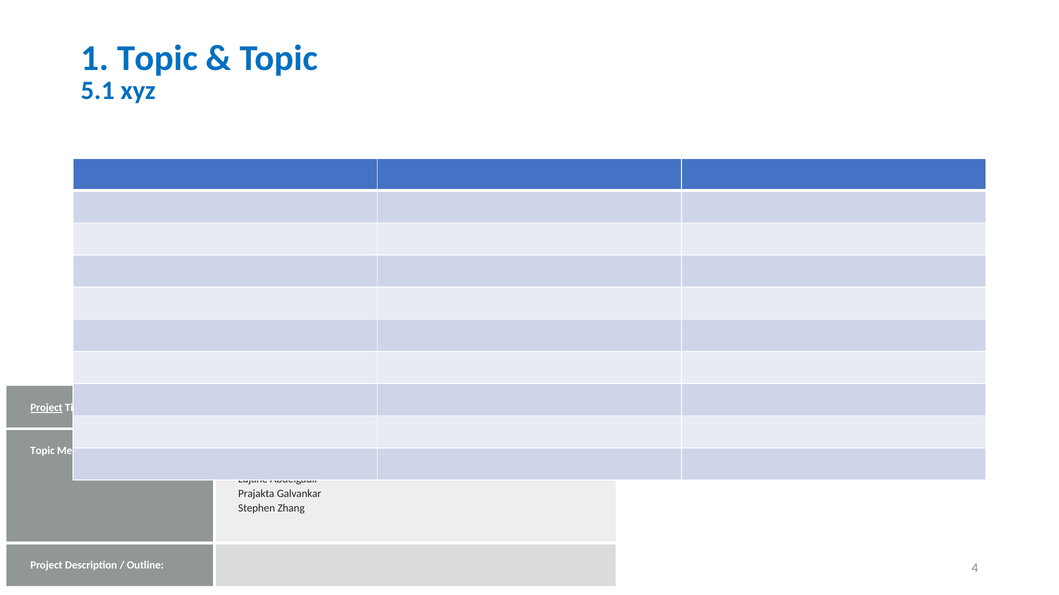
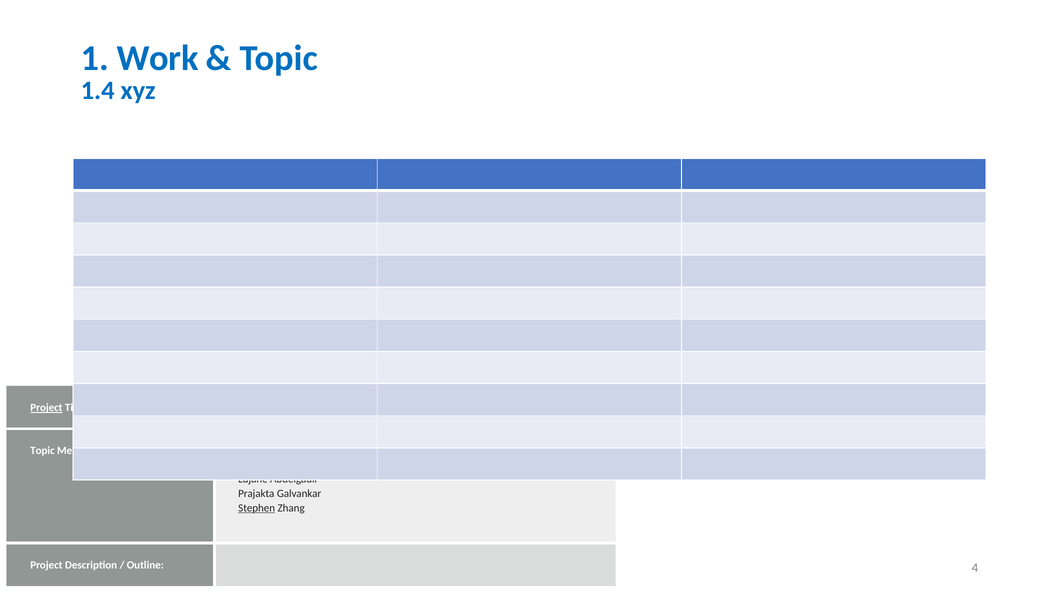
1 Topic: Topic -> Work (158, 59)
5.1: 5.1 -> 1.4 (98, 91)
Stephen underline: none -> present (257, 508)
